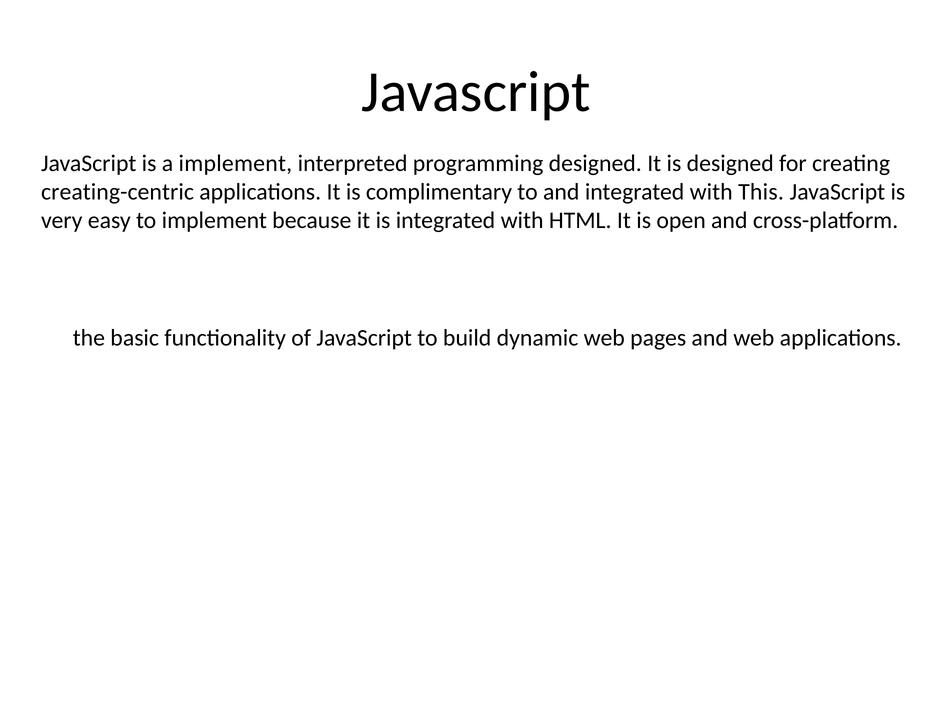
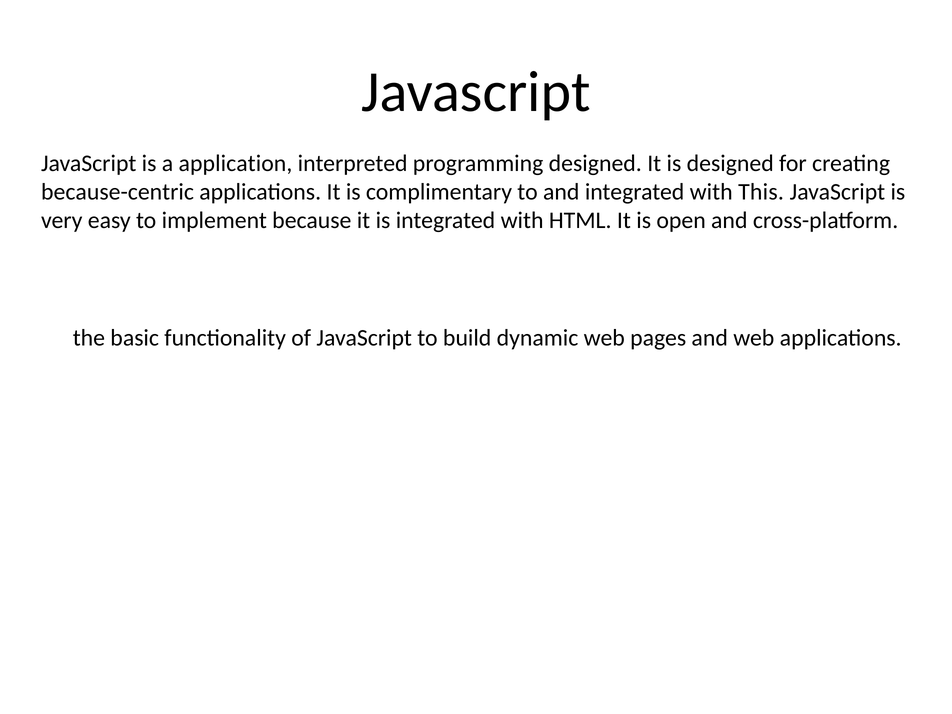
a implement: implement -> application (235, 163)
creating-centric: creating-centric -> because-centric (118, 192)
